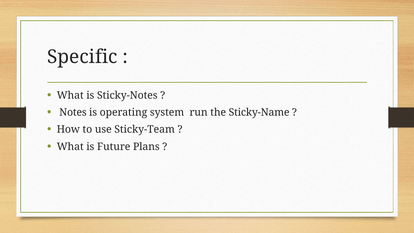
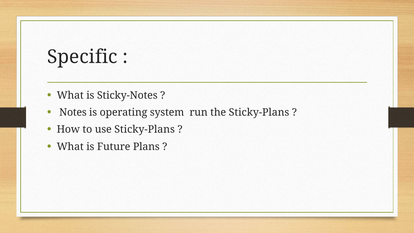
the Sticky-Name: Sticky-Name -> Sticky-Plans (259, 112)
use Sticky-Team: Sticky-Team -> Sticky-Plans (145, 129)
